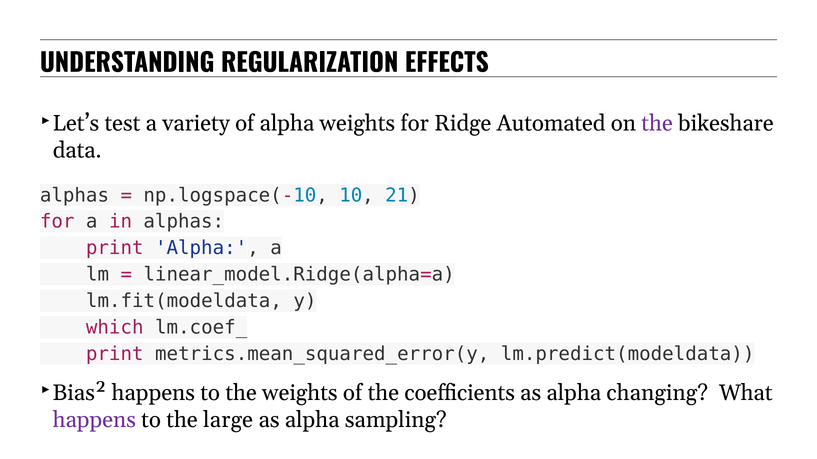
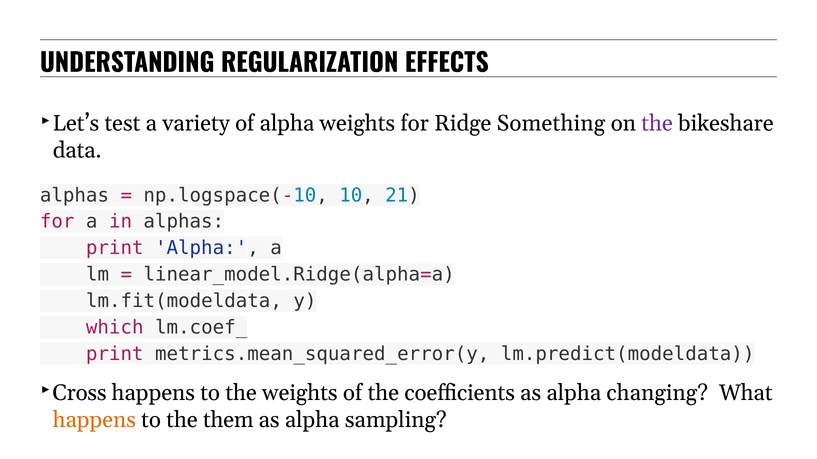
Automated: Automated -> Something (551, 124)
Bias²: Bias² -> Cross (80, 393)
happens colour: purple -> orange (94, 419)
large: large -> them (228, 419)
